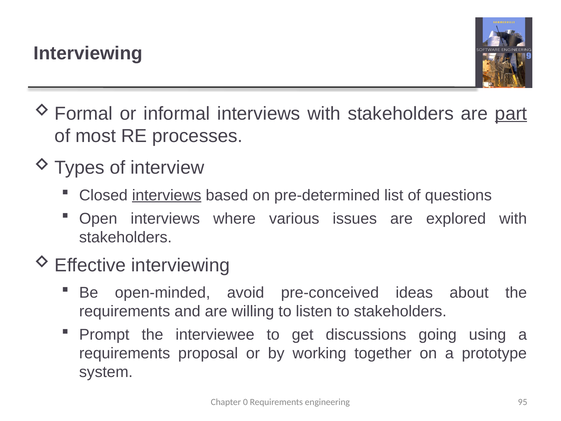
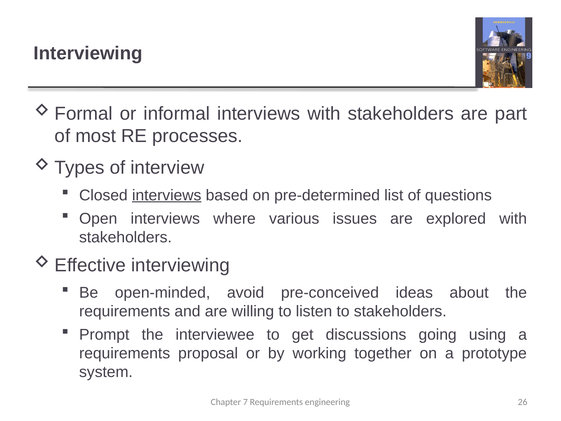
part underline: present -> none (511, 113)
0: 0 -> 7 (245, 402)
95: 95 -> 26 (523, 402)
